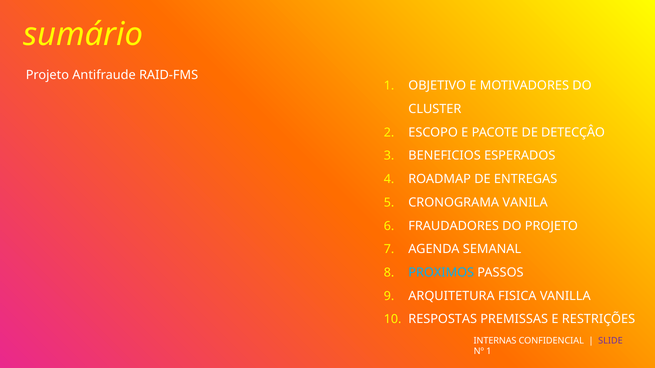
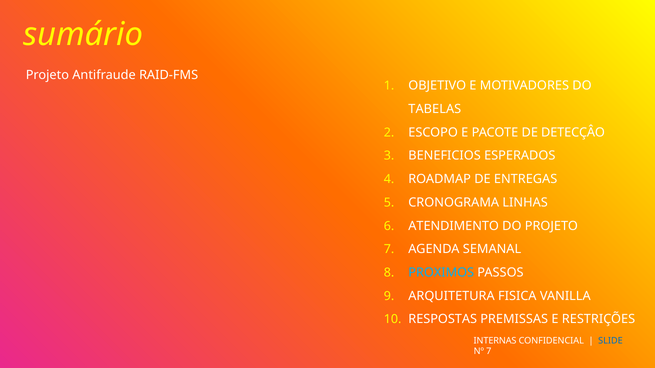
CLUSTER: CLUSTER -> TABELAS (435, 109)
VANILA: VANILA -> LINHAS (525, 203)
FRAUDADORES: FRAUDADORES -> ATENDIMENTO (454, 226)
SLIDE colour: purple -> blue (610, 341)
Nº 1: 1 -> 7 (489, 352)
